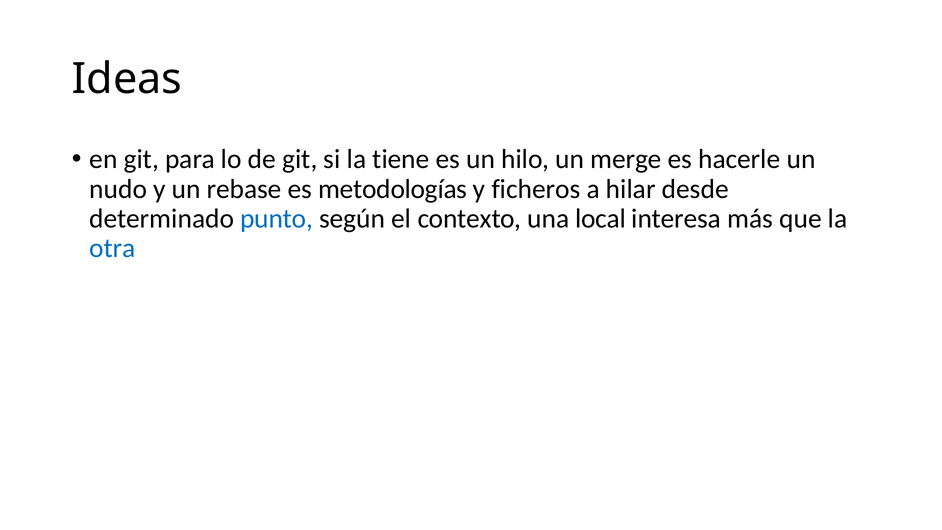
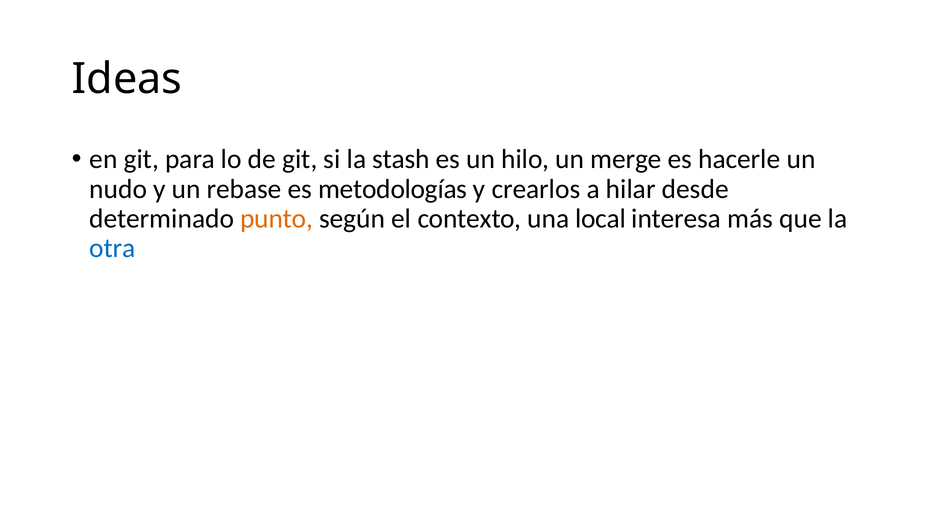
tiene: tiene -> stash (401, 159)
ficheros: ficheros -> crearlos (536, 189)
punto colour: blue -> orange (277, 219)
